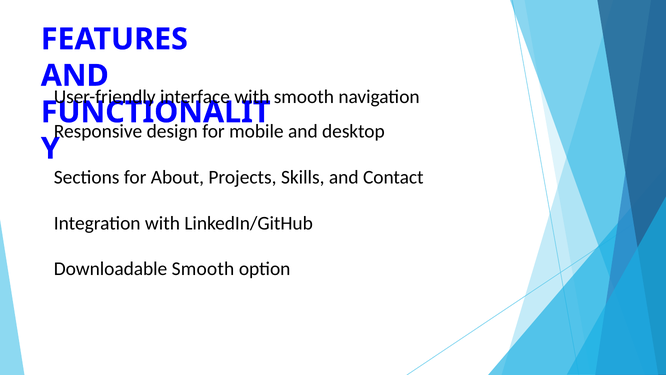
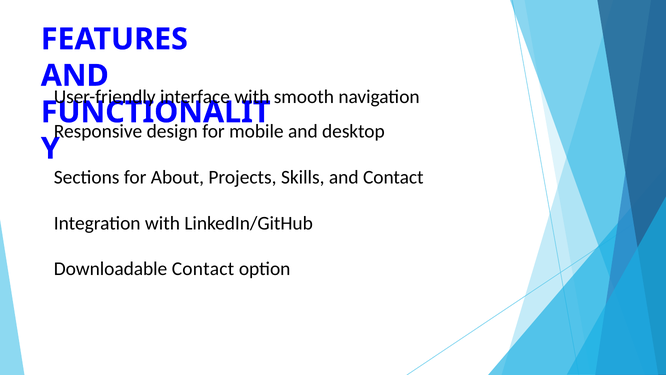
Downloadable Smooth: Smooth -> Contact (203, 269)
